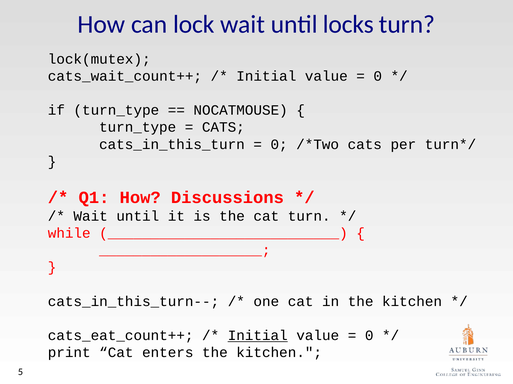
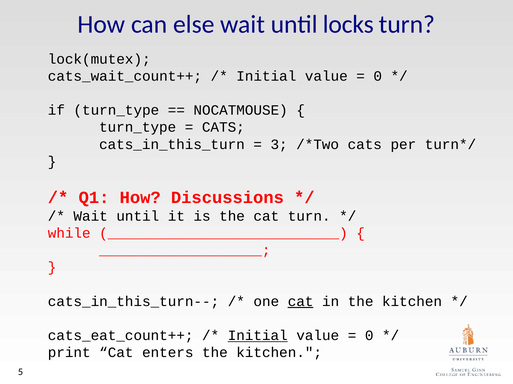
lock: lock -> else (194, 24)
0: 0 -> 3 (279, 145)
cat underline: none -> present (301, 302)
